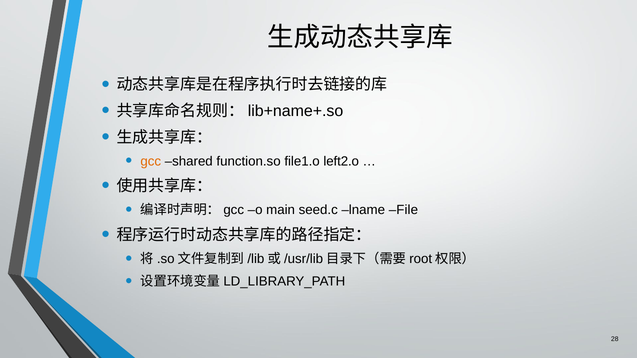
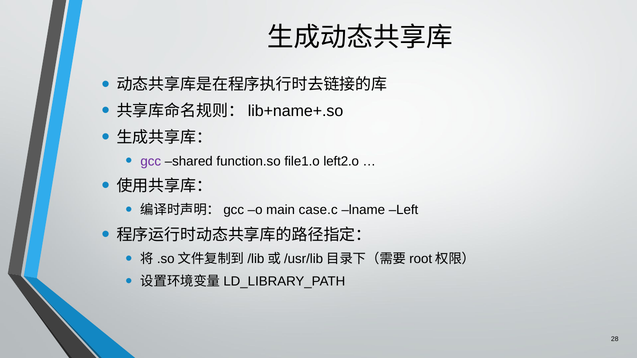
gcc colour: orange -> purple (151, 161)
seed.c: seed.c -> case.c (318, 210)
File: File -> Left (404, 210)
